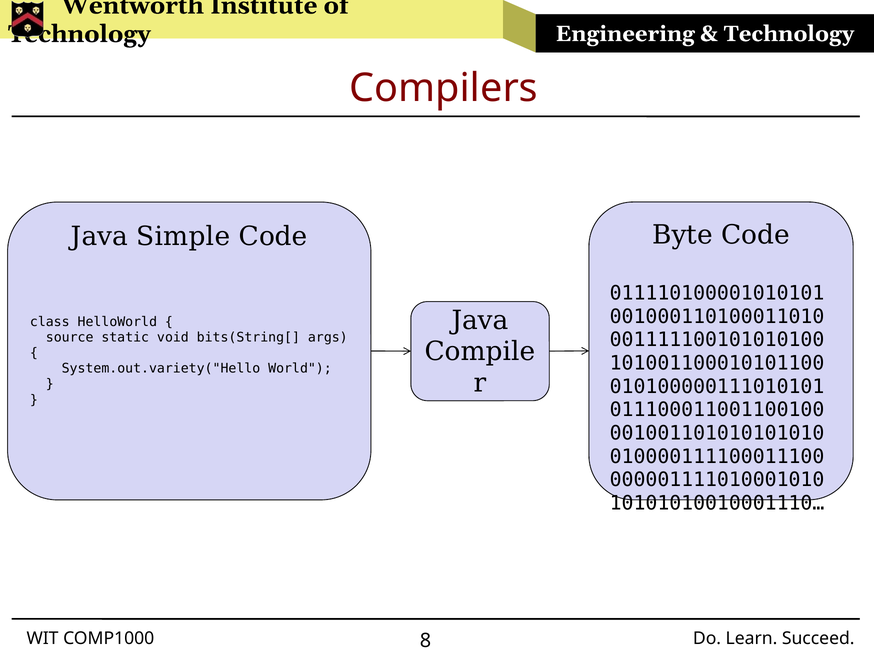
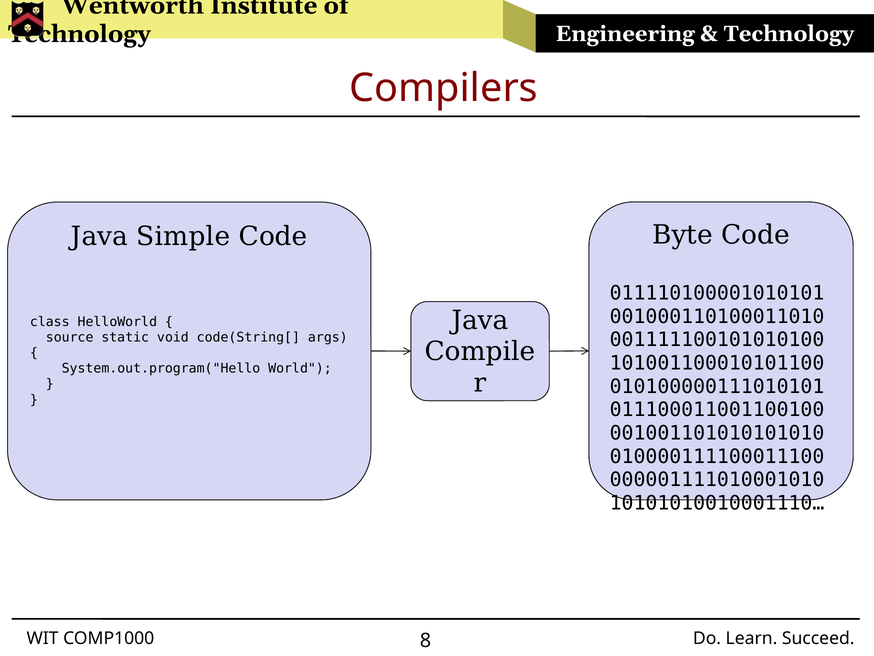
bits(String[: bits(String[ -> code(String[ (248, 337)
System.out.variety("Hello: System.out.variety("Hello -> System.out.program("Hello (161, 368)
